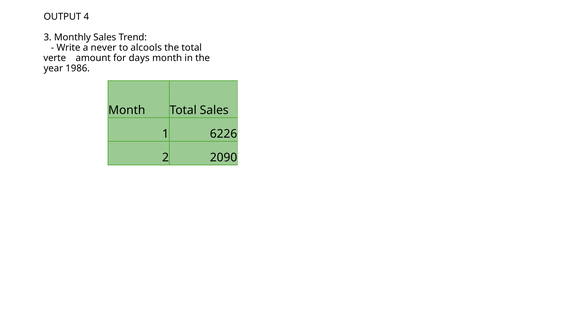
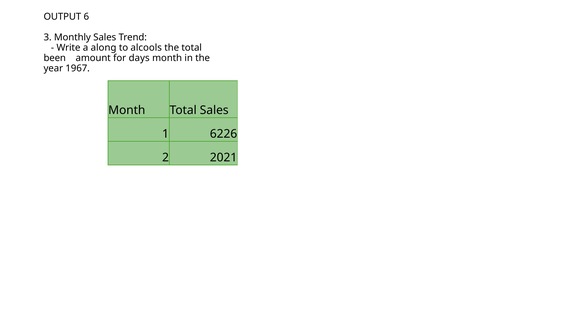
4: 4 -> 6 (86, 17)
never: never -> along (104, 48)
verte: verte -> been (55, 58)
1986: 1986 -> 1967 (78, 68)
2090: 2090 -> 2021 (224, 157)
